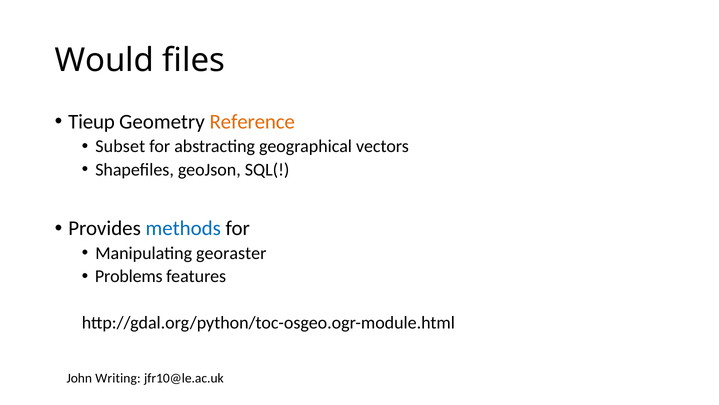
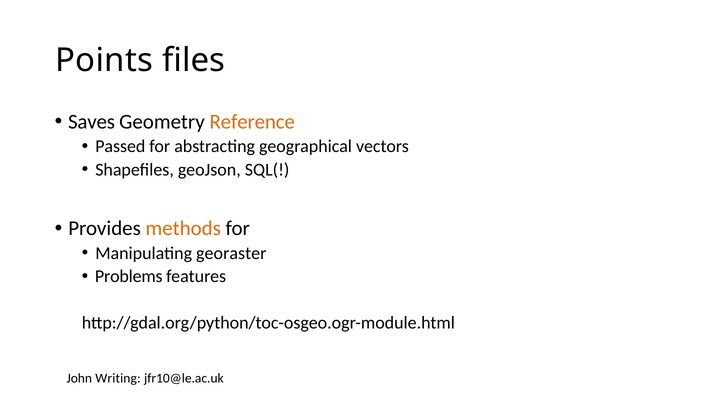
Would: Would -> Points (104, 60)
Tieup: Tieup -> Saves (92, 122)
Subset: Subset -> Passed (120, 146)
methods colour: blue -> orange (183, 228)
